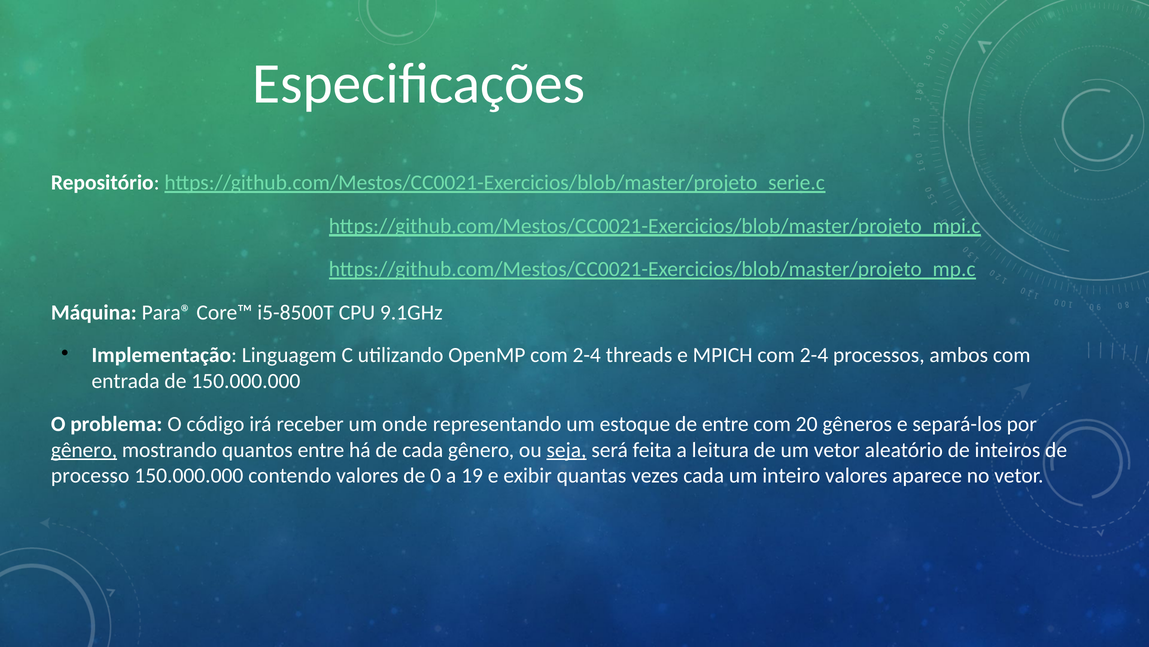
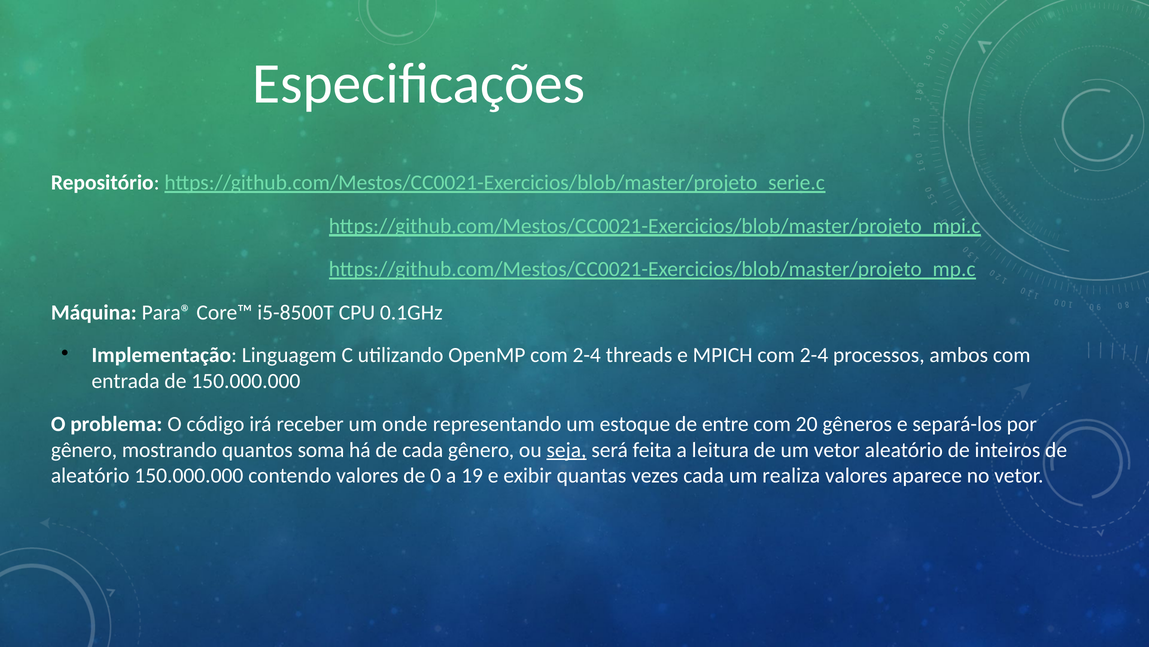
9.1GHz: 9.1GHz -> 0.1GHz (411, 312)
gênero underline: present -> none (84, 450)
quantos entre: entre -> soma (321, 450)
processo: processo -> aleatório (90, 475)
inteiro: inteiro -> realiza (791, 475)
